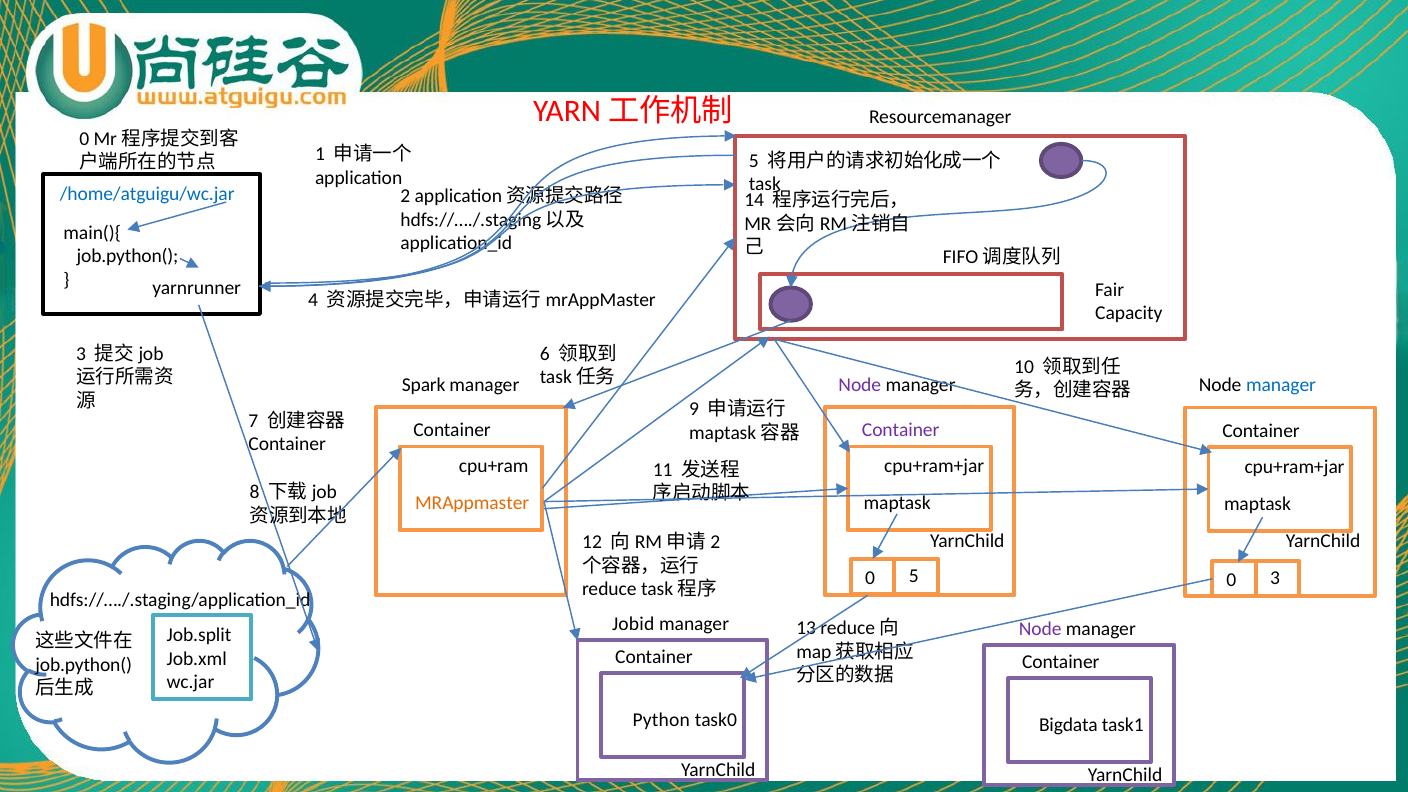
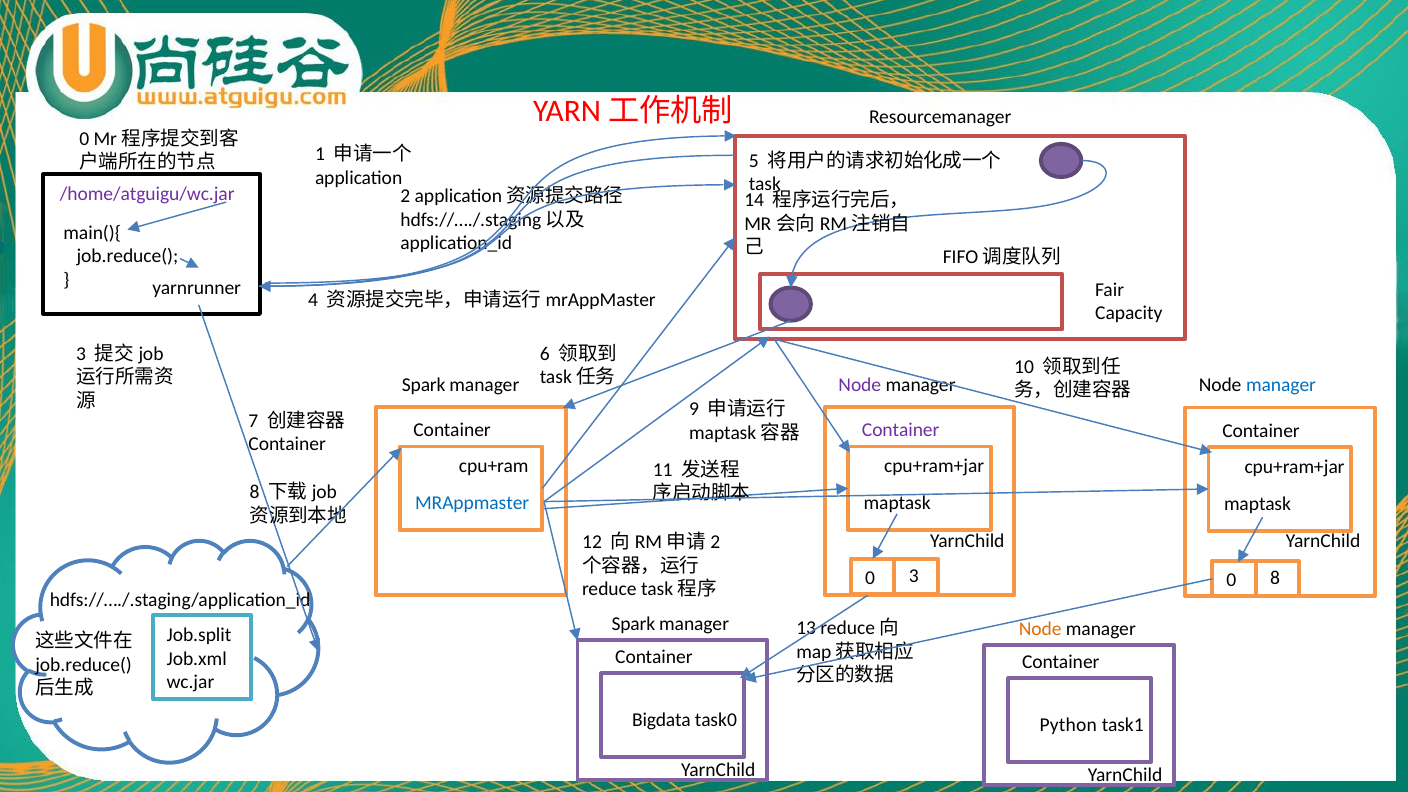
/home/atguigu/wc.jar colour: blue -> purple (147, 194)
job.python(: job.python( -> job.reduce( (127, 256)
MRAppmaster colour: orange -> blue (472, 503)
0 5: 5 -> 3 (914, 576)
0 3: 3 -> 8 (1275, 578)
Jobid: Jobid -> Spark (633, 624)
Node colour: purple -> orange (1040, 629)
job.python(: job.python( -> job.reduce( (84, 665)
Python: Python -> Bigdata (662, 720)
Bigdata: Bigdata -> Python (1068, 725)
